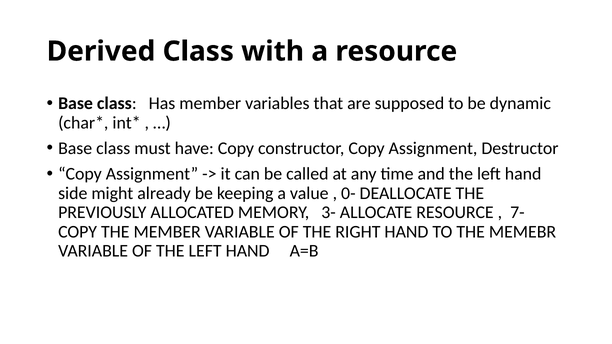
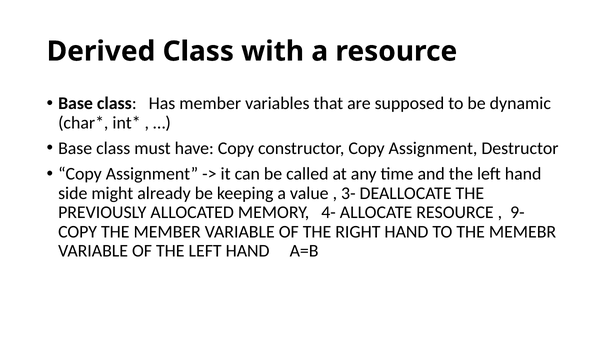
0-: 0- -> 3- (348, 193)
3-: 3- -> 4- (329, 213)
7-: 7- -> 9- (517, 213)
